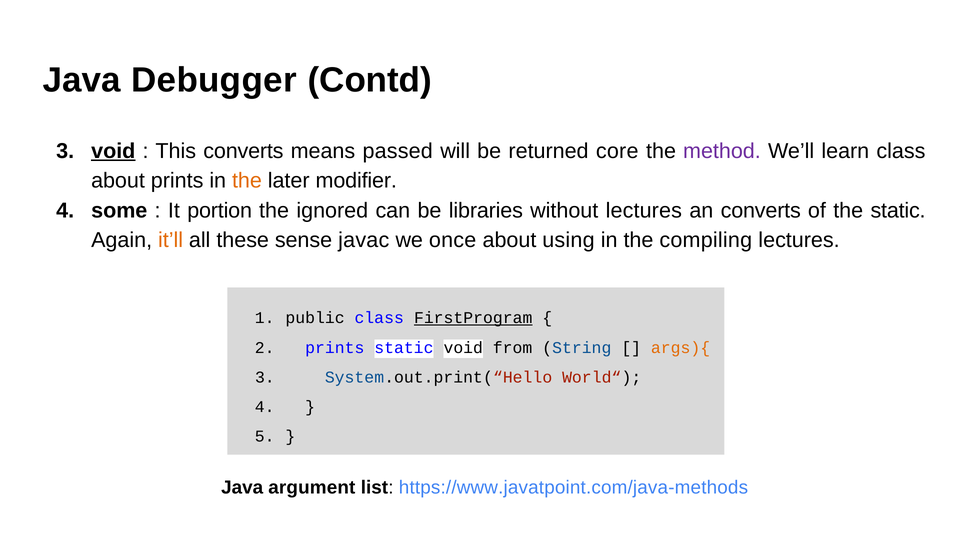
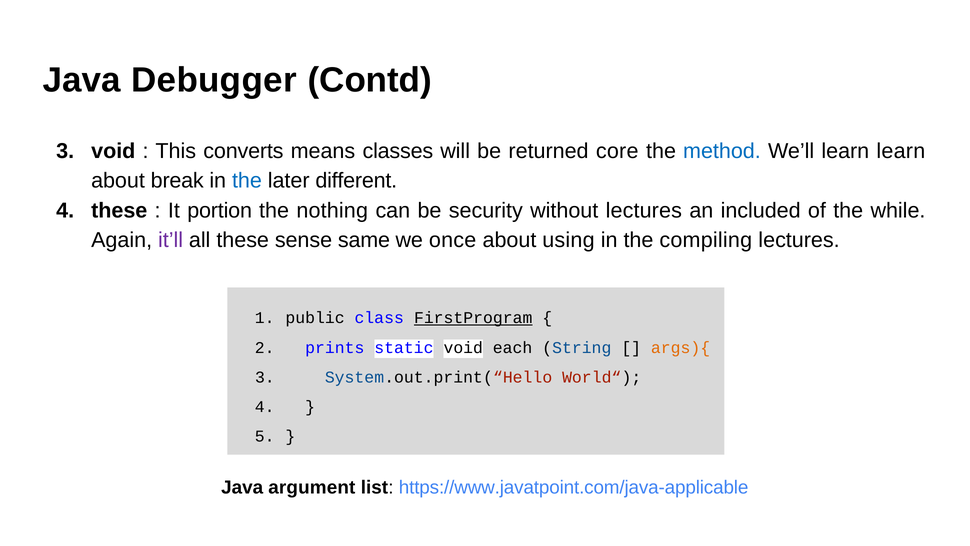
void underline: present -> none (113, 151)
passed: passed -> classes (398, 151)
method colour: purple -> blue (722, 151)
learn class: class -> learn (901, 151)
about prints: prints -> break (177, 181)
the colour: orange -> blue (247, 181)
modifier: modifier -> different (356, 181)
some: some -> these (119, 210)
ignored: ignored -> nothing (332, 210)
libraries: libraries -> security (486, 210)
an converts: converts -> included (761, 210)
the static: static -> while (898, 210)
it’ll colour: orange -> purple (171, 240)
javac: javac -> same (364, 240)
from: from -> each (513, 347)
https://www.javatpoint.com/java-methods: https://www.javatpoint.com/java-methods -> https://www.javatpoint.com/java-applicable (574, 487)
